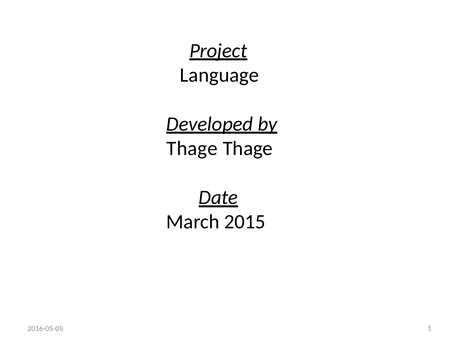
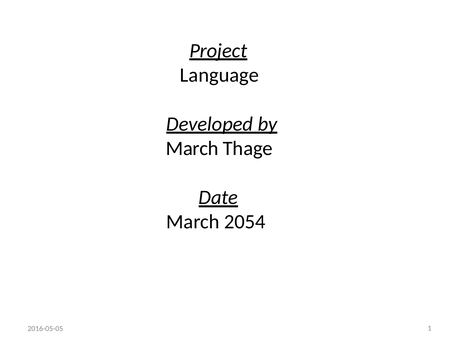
Thage: Thage -> March (192, 149)
2015: 2015 -> 2054 (245, 222)
